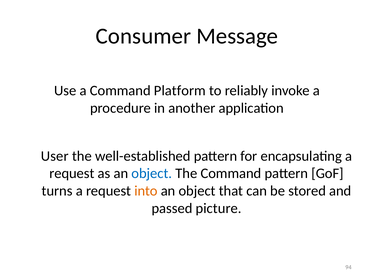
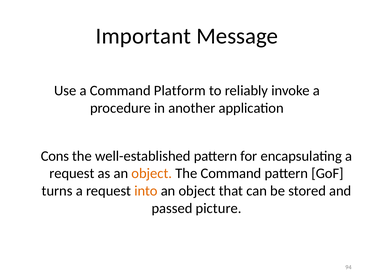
Consumer: Consumer -> Important (143, 36)
User: User -> Cons (55, 156)
object colour: blue -> orange (152, 174)
